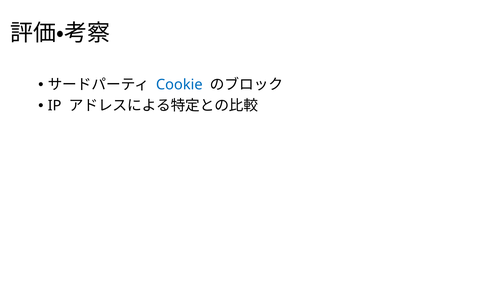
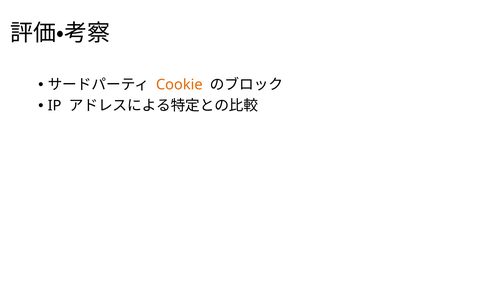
Cookie colour: blue -> orange (179, 85)
